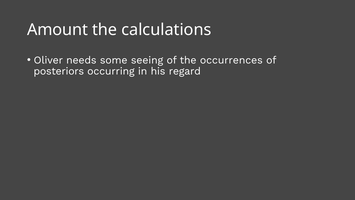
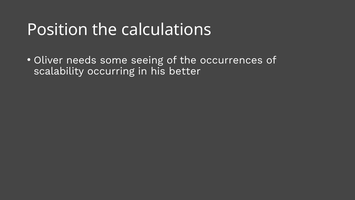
Amount: Amount -> Position (57, 30)
posteriors: posteriors -> scalability (59, 71)
regard: regard -> better (185, 71)
